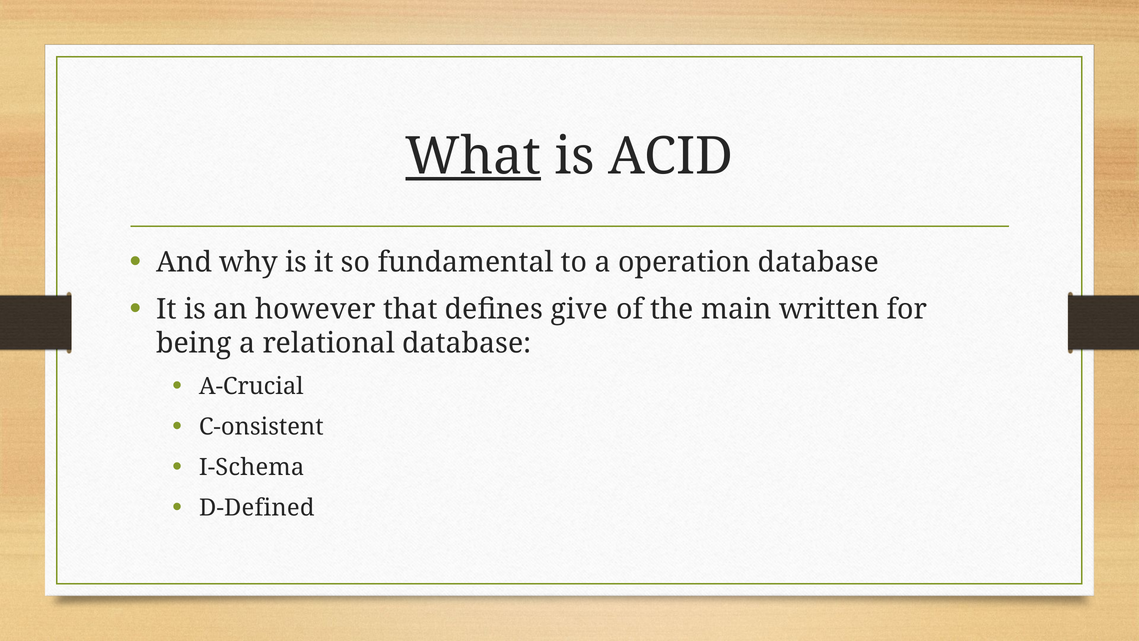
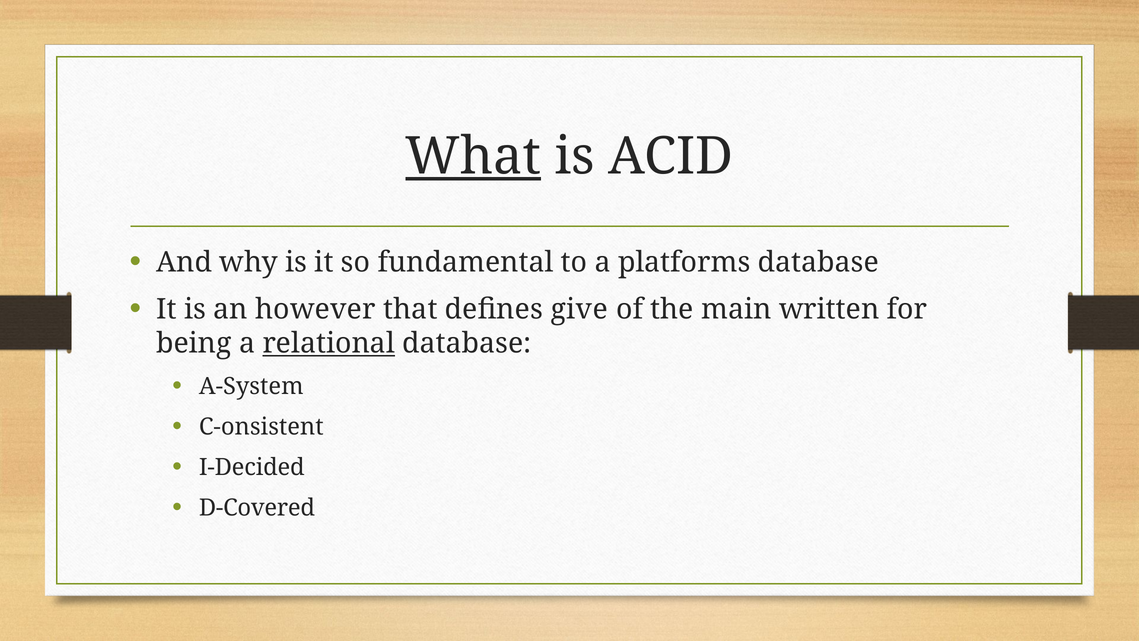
operation: operation -> platforms (684, 262)
relational underline: none -> present (329, 343)
A-Crucial: A-Crucial -> A-System (251, 386)
I-Schema: I-Schema -> I-Decided (252, 467)
D-Defined: D-Defined -> D-Covered (257, 507)
